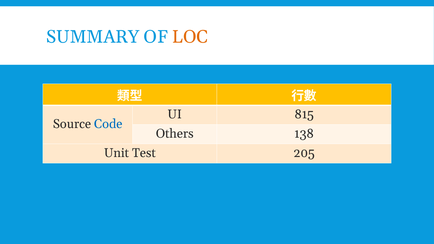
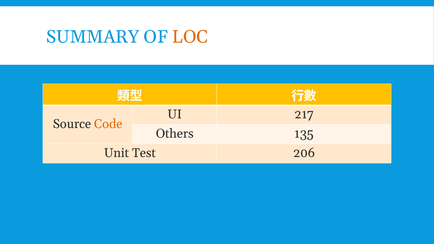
815: 815 -> 217 (304, 115)
Code colour: blue -> orange (108, 124)
138: 138 -> 135 (304, 134)
205: 205 -> 206 (304, 153)
